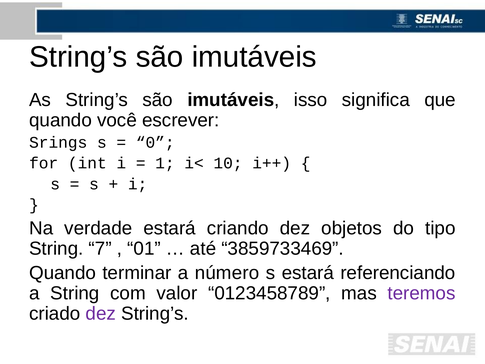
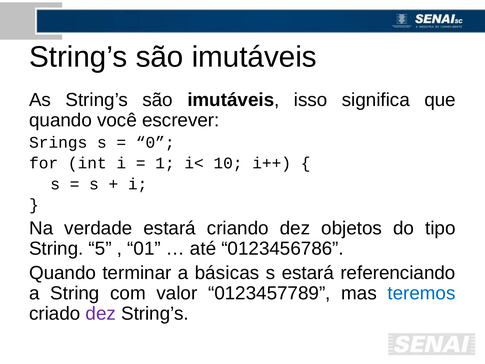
7: 7 -> 5 (100, 248)
3859733469: 3859733469 -> 0123456786 (283, 248)
número: número -> básicas (227, 273)
0123458789: 0123458789 -> 0123457789 (269, 293)
teremos colour: purple -> blue (422, 293)
